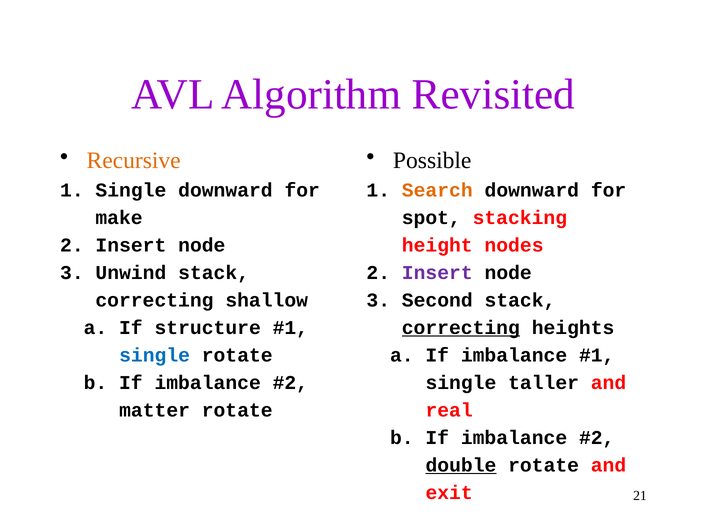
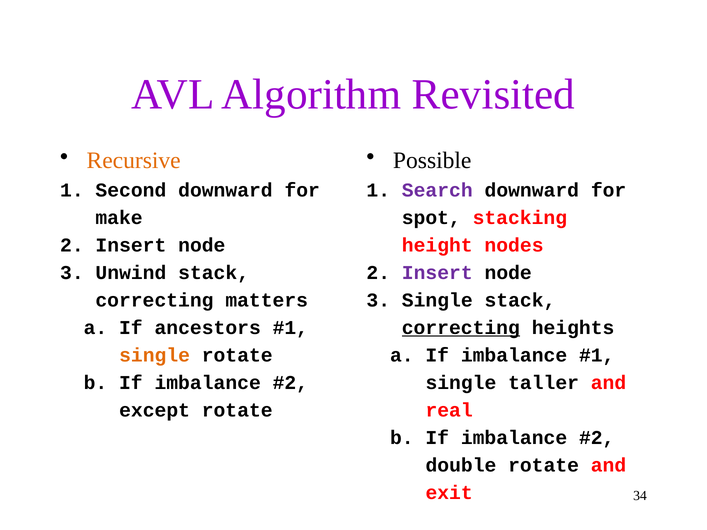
1 Single: Single -> Second (131, 190)
Search colour: orange -> purple (437, 190)
shallow: shallow -> matters (267, 300)
3 Second: Second -> Single (437, 300)
structure: structure -> ancestors (208, 328)
single colour: blue -> orange (155, 355)
matter: matter -> except (155, 410)
double underline: present -> none (461, 465)
21: 21 -> 34 (640, 496)
